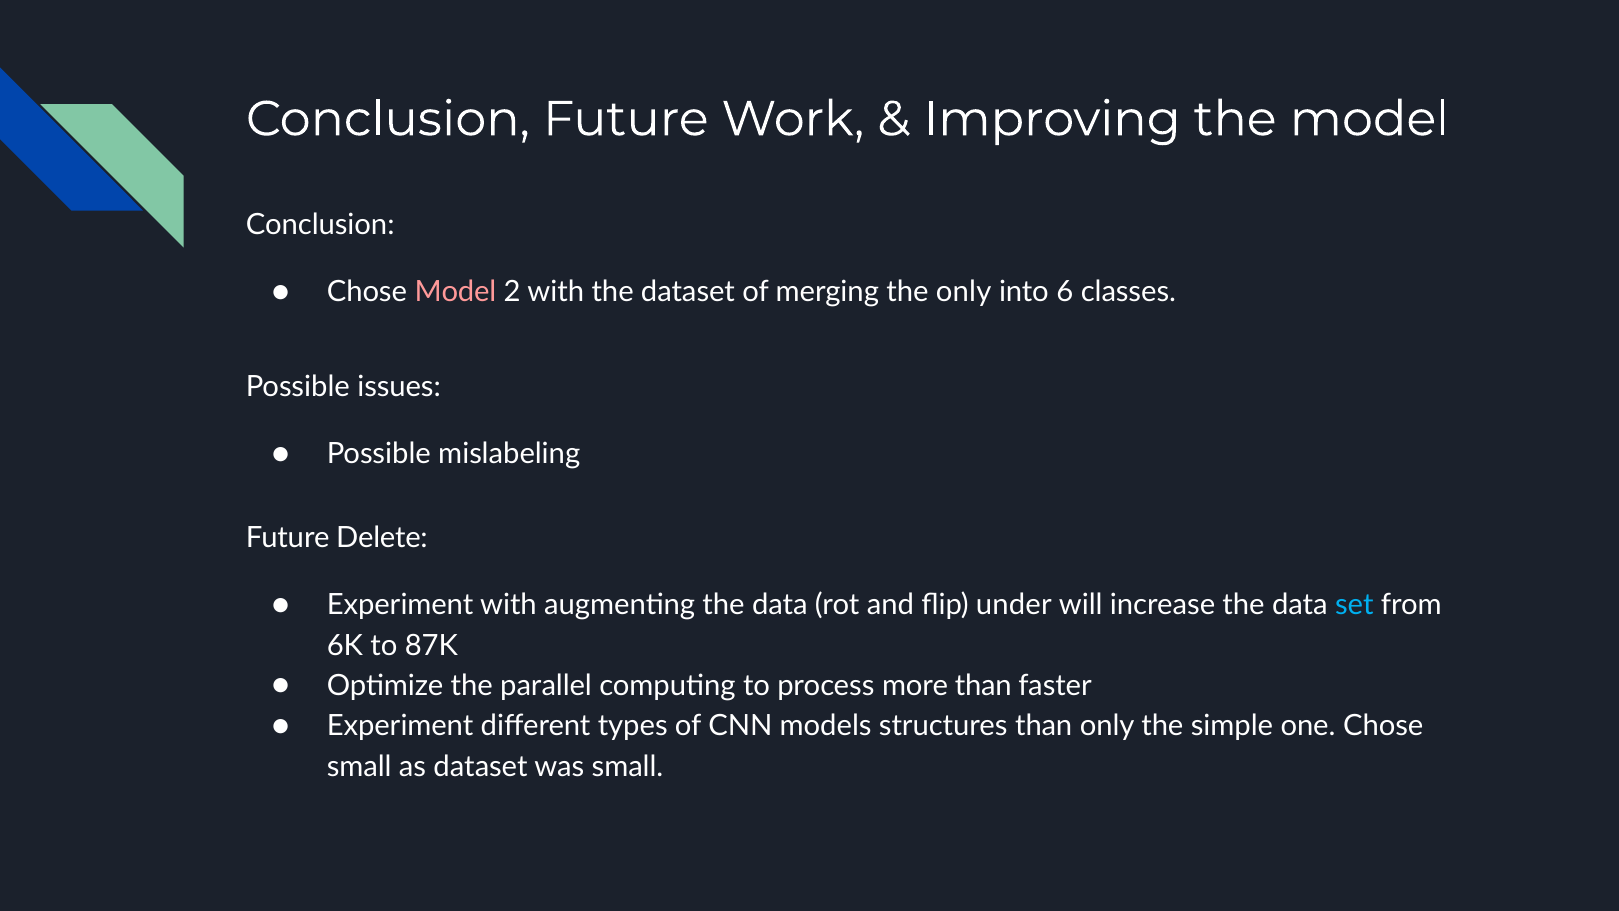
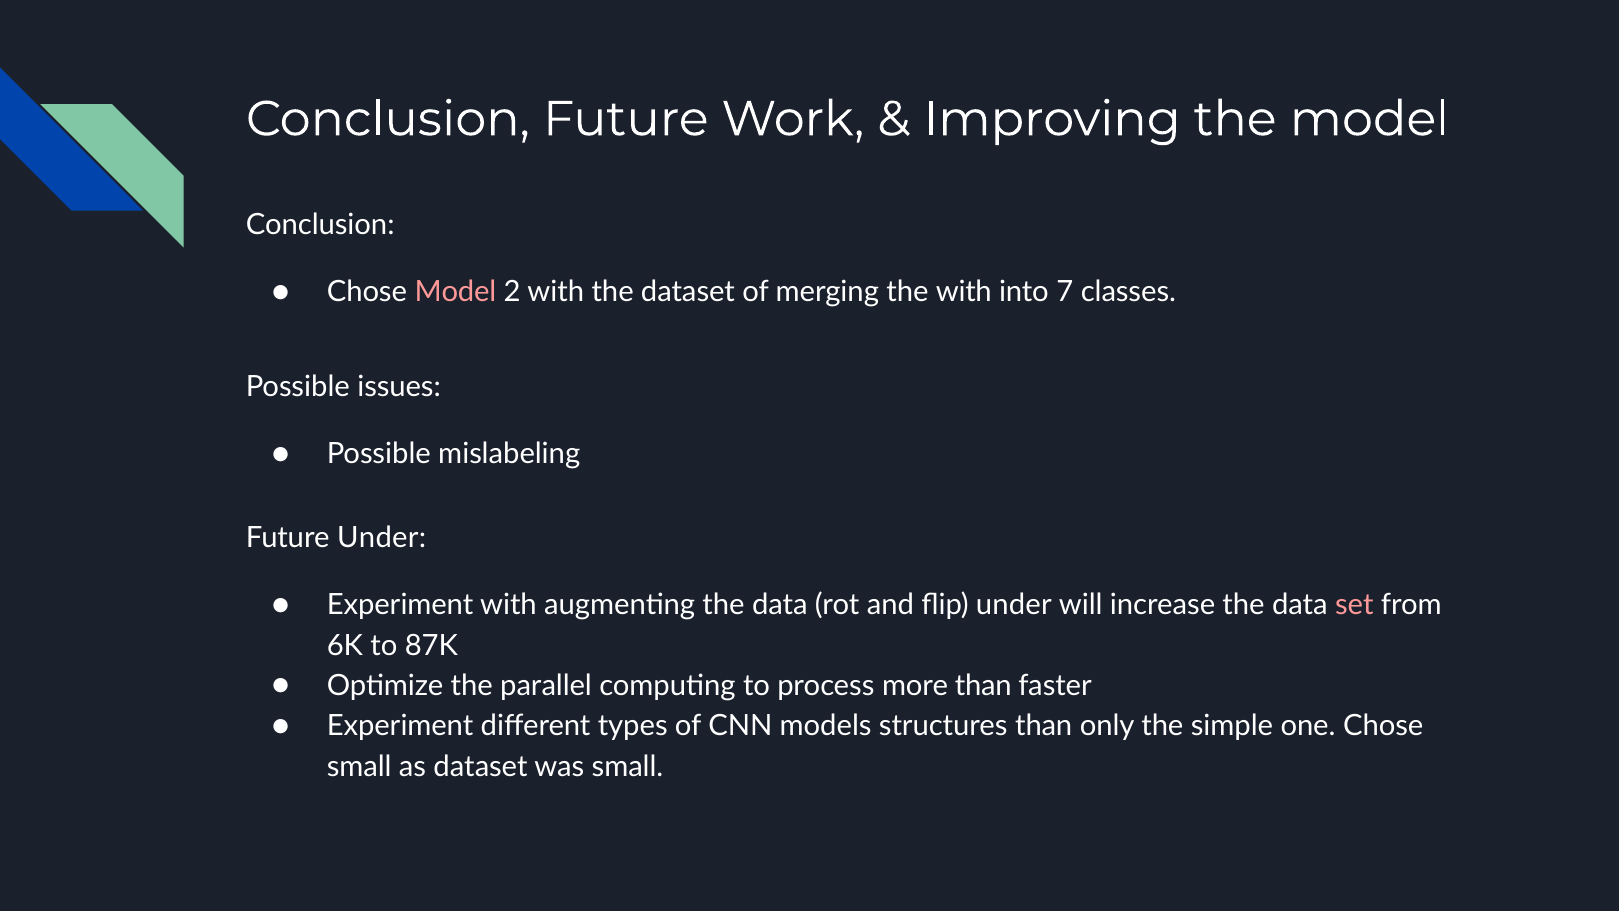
the only: only -> with (964, 292)
6: 6 -> 7 (1065, 292)
Future Delete: Delete -> Under (382, 538)
set colour: light blue -> pink (1354, 605)
